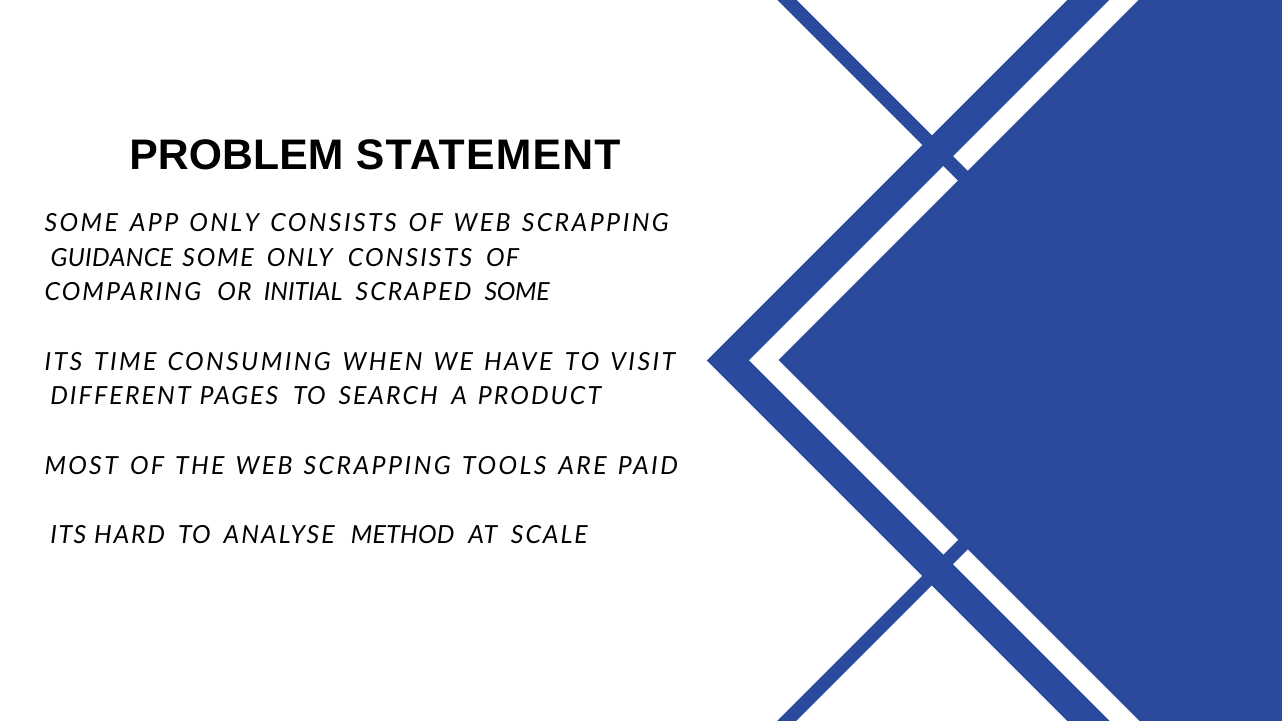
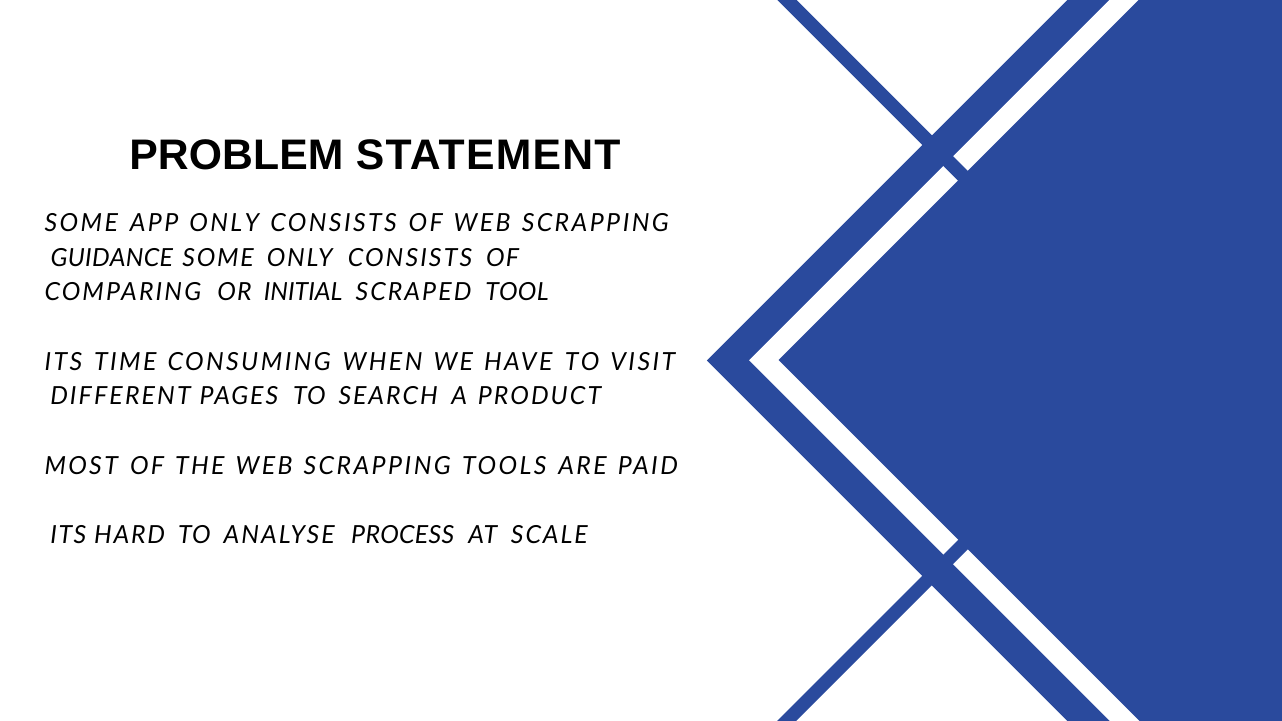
SCRAPED SOME: SOME -> TOOL (517, 293)
METHOD: METHOD -> PROCESS (403, 536)
